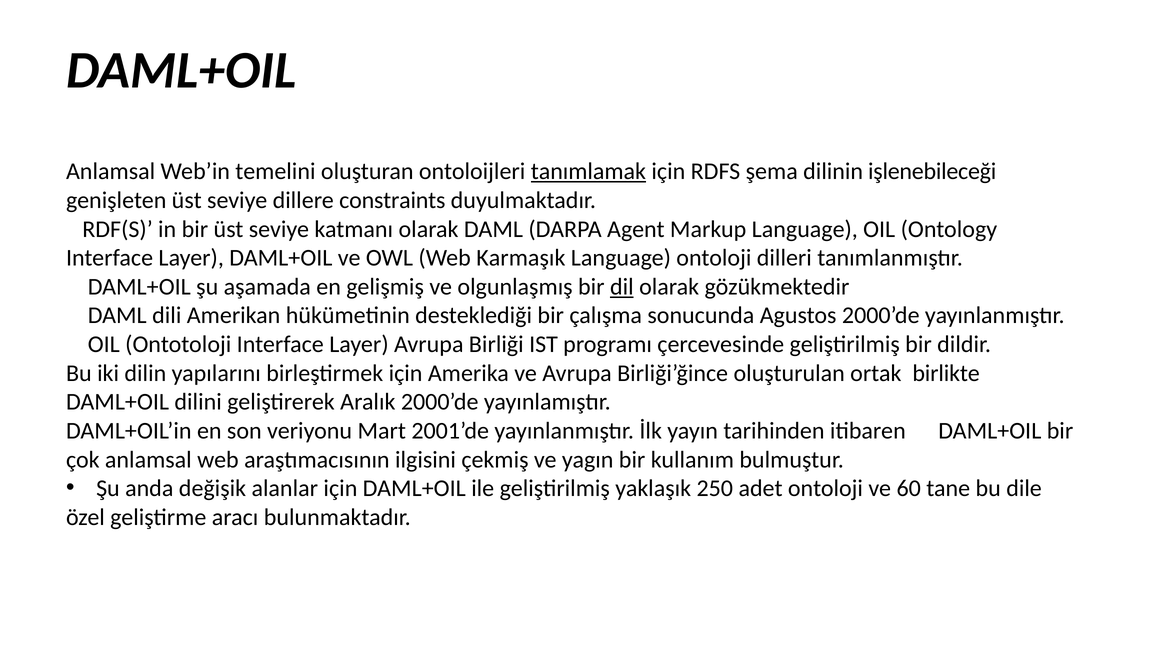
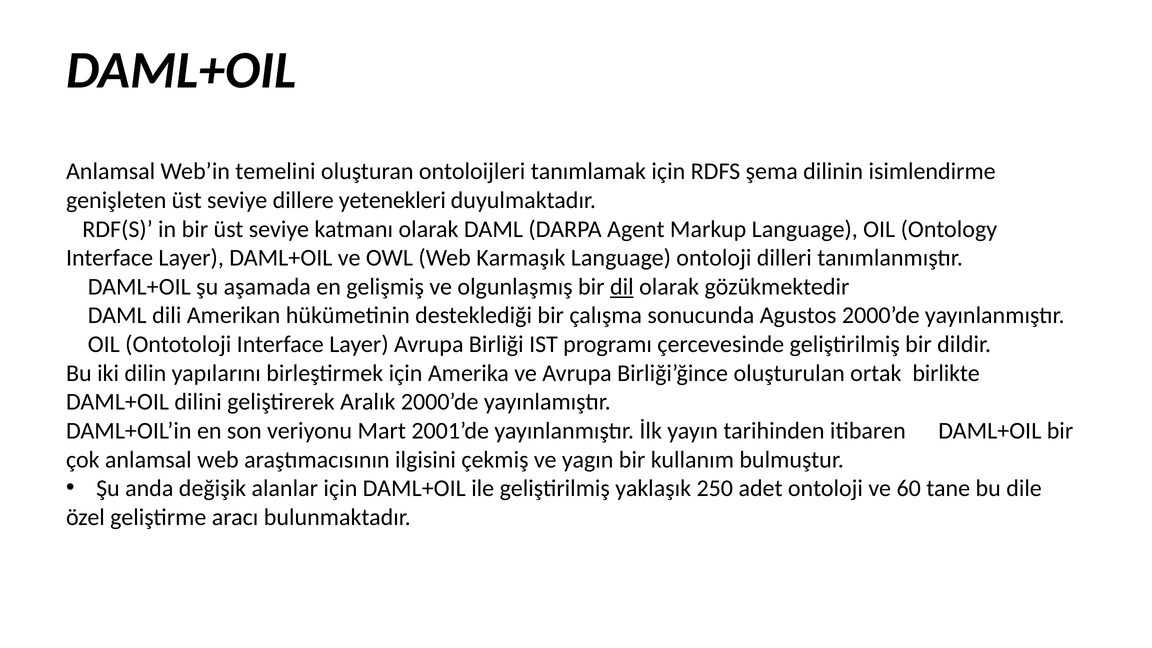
tanımlamak underline: present -> none (588, 172)
işlenebileceği: işlenebileceği -> isimlendirme (932, 172)
constraints: constraints -> yetenekleri (392, 200)
